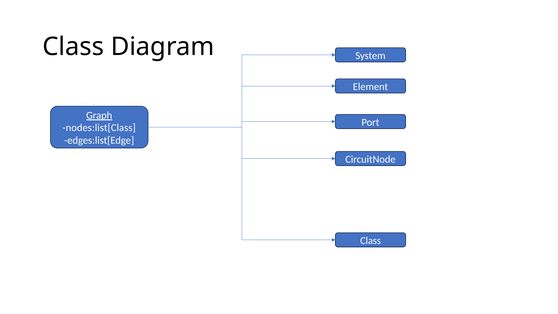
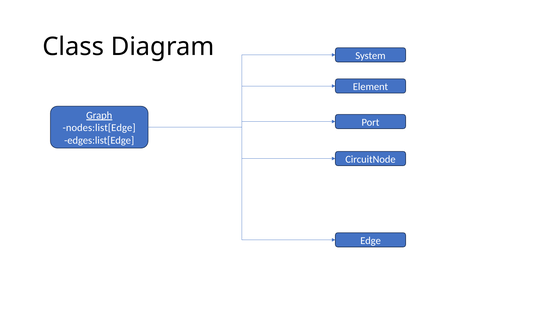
nodes:list[Class: nodes:list[Class -> nodes:list[Edge (99, 128)
Class: Class -> Edge (371, 240)
